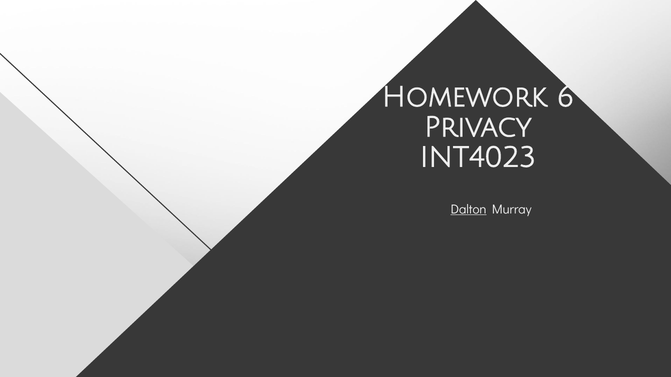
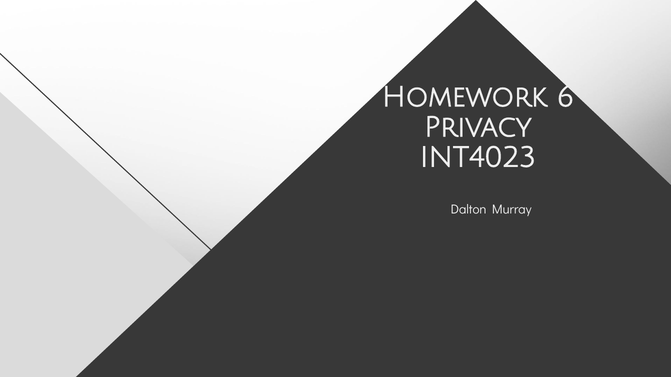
Dalton underline: present -> none (469, 209)
